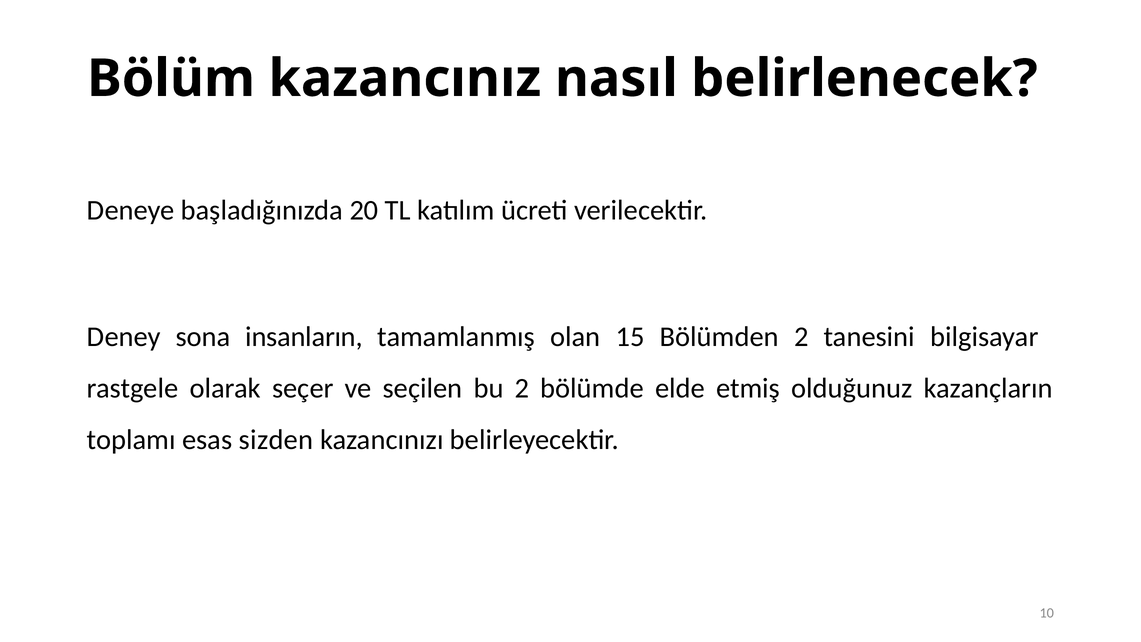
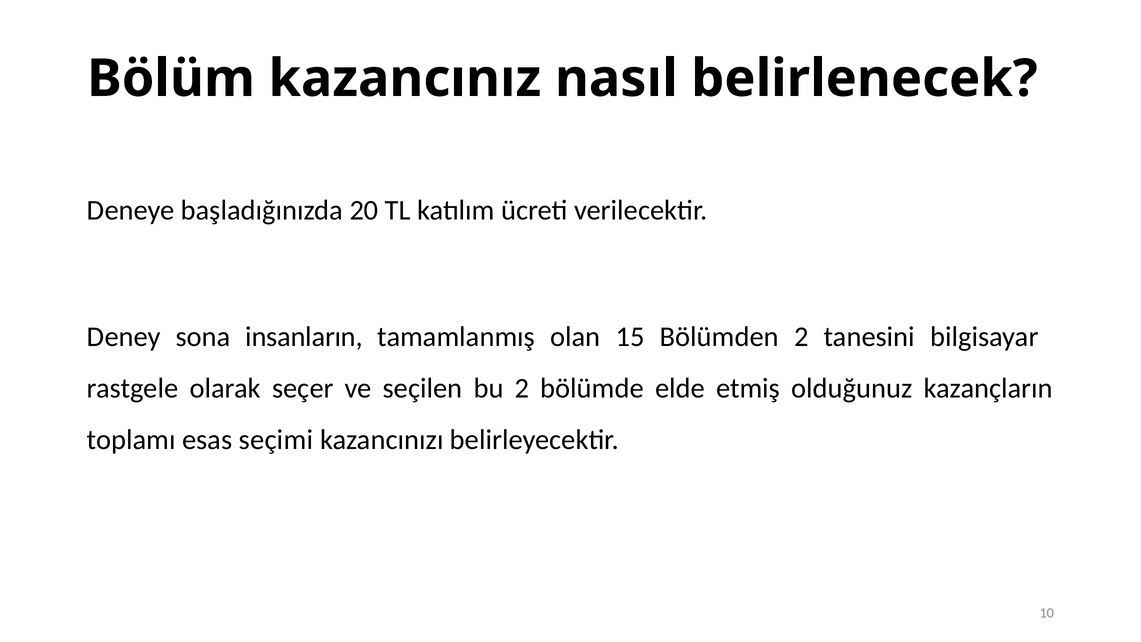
sizden: sizden -> seçimi (276, 440)
